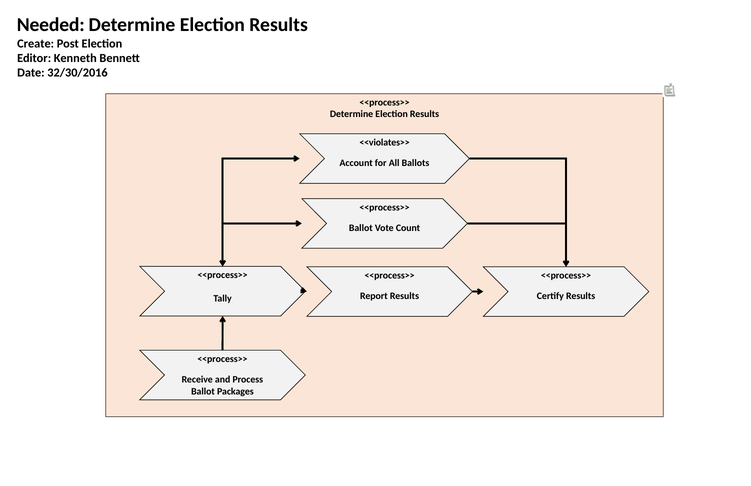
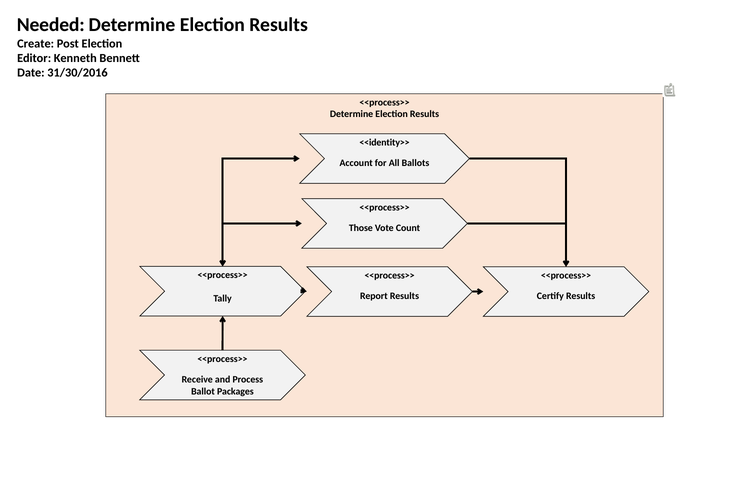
32/30/2016: 32/30/2016 -> 31/30/2016 (77, 73)
<<violates>>: <<violates>> -> <<identity>> (385, 142)
Ballot: Ballot -> Those (361, 228)
